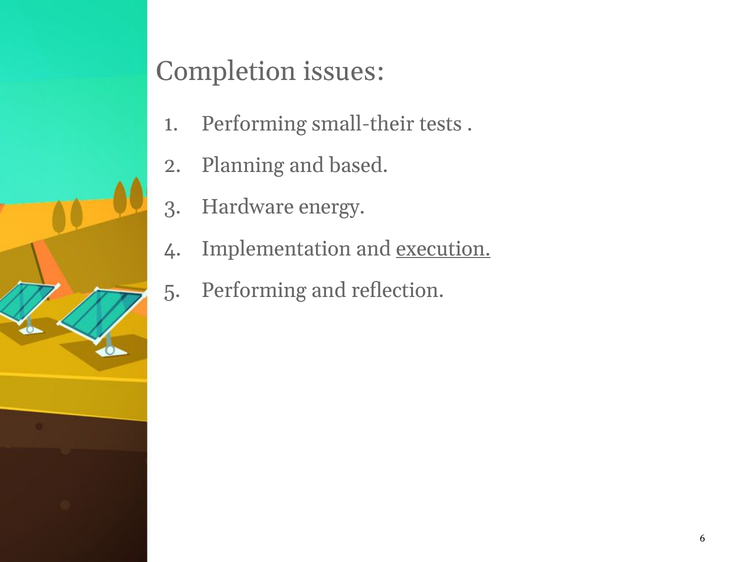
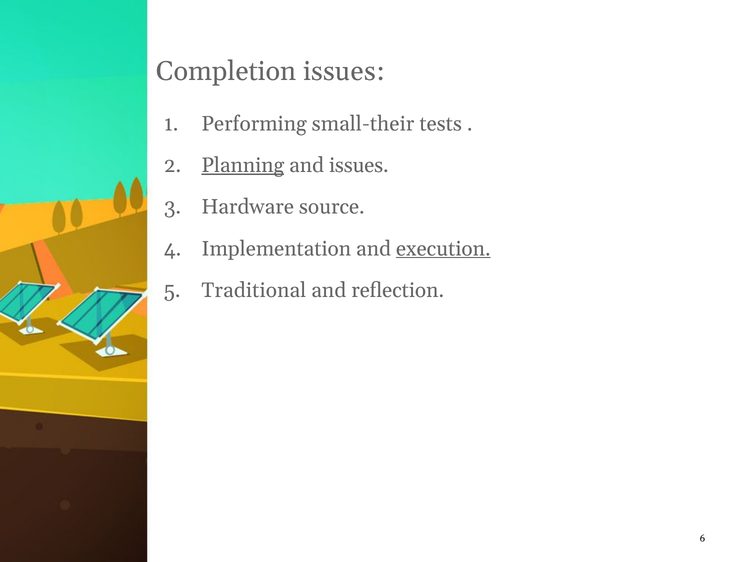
Planning underline: none -> present (243, 166)
and based: based -> issues (359, 166)
energy: energy -> source (332, 207)
Performing: Performing -> Traditional (254, 291)
